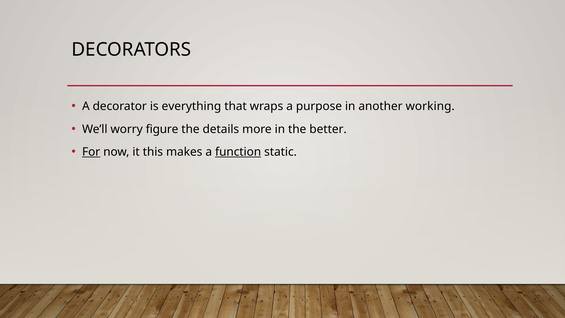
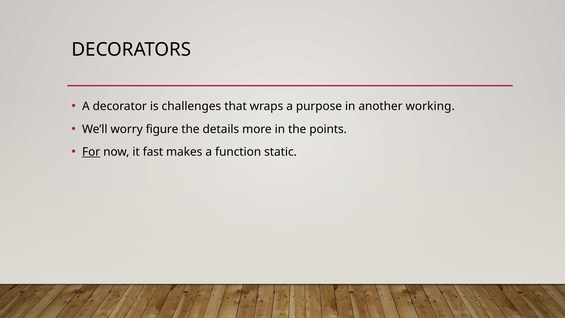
everything: everything -> challenges (191, 106)
better: better -> points (328, 129)
this: this -> fast (153, 152)
function underline: present -> none (238, 152)
